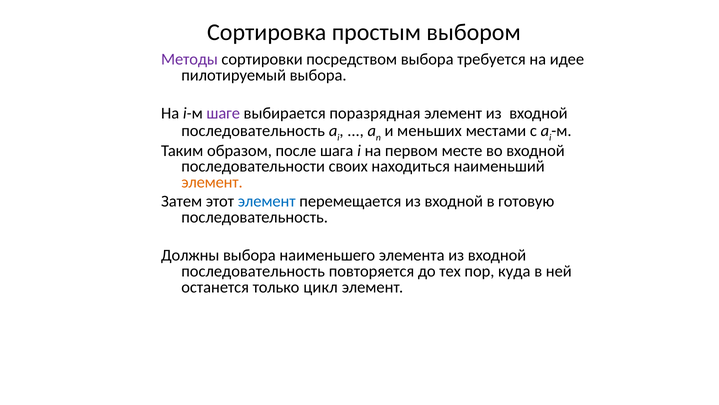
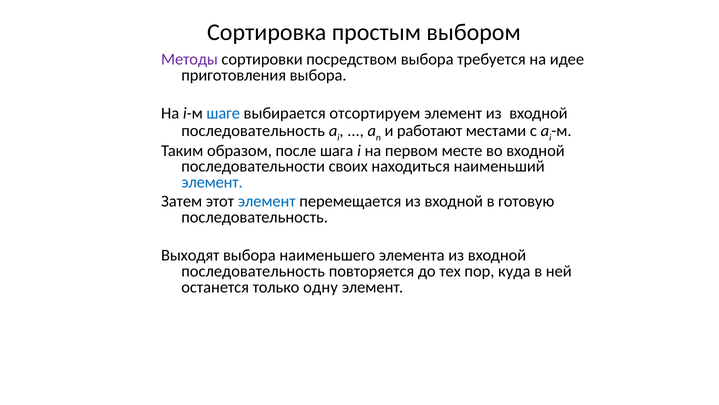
пилотируемый: пилотируемый -> приготовления (234, 75)
шаге colour: purple -> blue (223, 113)
поразрядная: поразрядная -> отсортируем (375, 113)
меньших: меньших -> работают (430, 131)
элемент colour: orange -> blue (212, 182)
Должны: Должны -> Выходят (190, 255)
цикл: цикл -> одну (321, 287)
